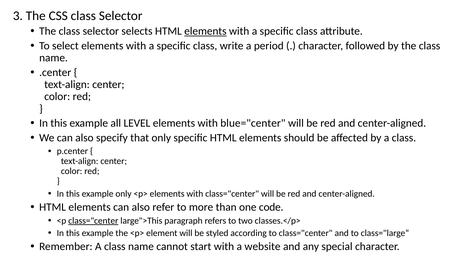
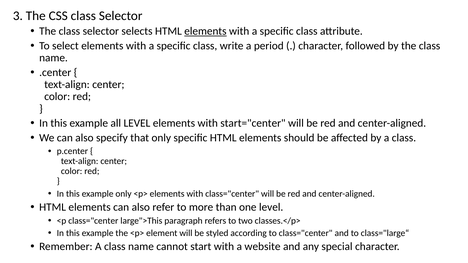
blue="center: blue="center -> start="center (253, 123)
one code: code -> level (271, 207)
class="center underline: present -> none (93, 221)
